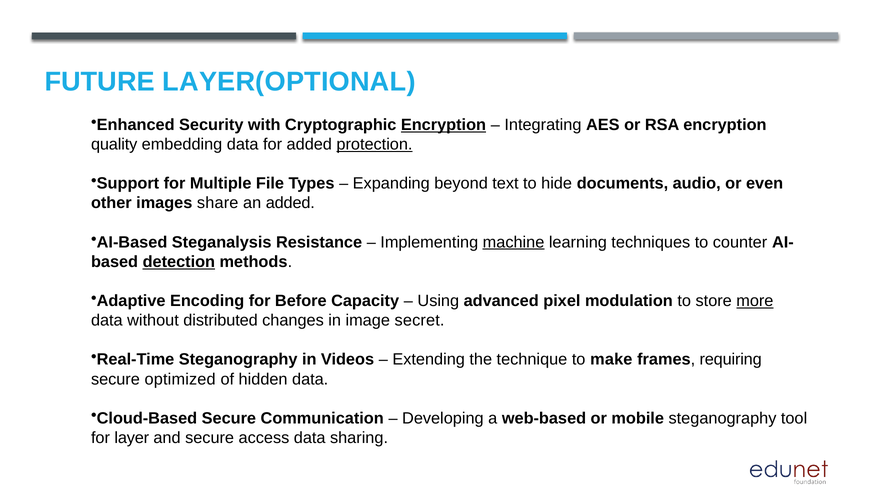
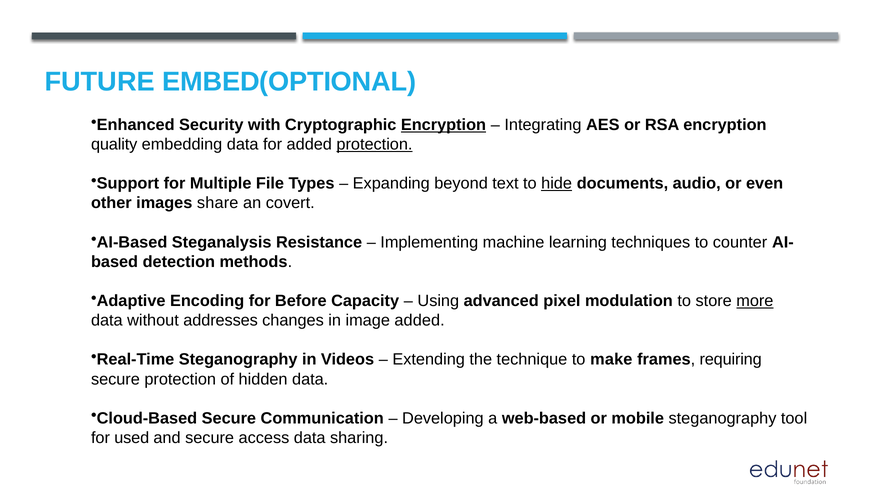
LAYER(OPTIONAL: LAYER(OPTIONAL -> EMBED(OPTIONAL (289, 82)
hide underline: none -> present (557, 184)
an added: added -> covert (290, 203)
machine underline: present -> none (514, 242)
detection underline: present -> none (179, 262)
distributed: distributed -> addresses (221, 321)
image secret: secret -> added (420, 321)
secure optimized: optimized -> protection (180, 379)
layer: layer -> used (132, 438)
